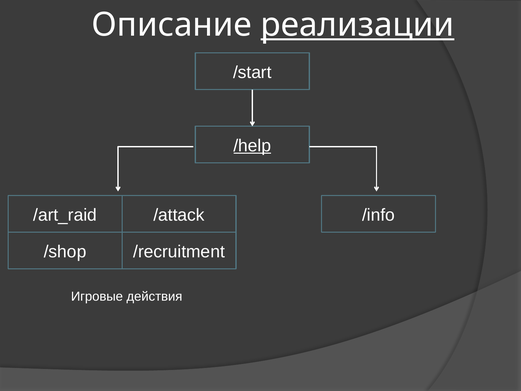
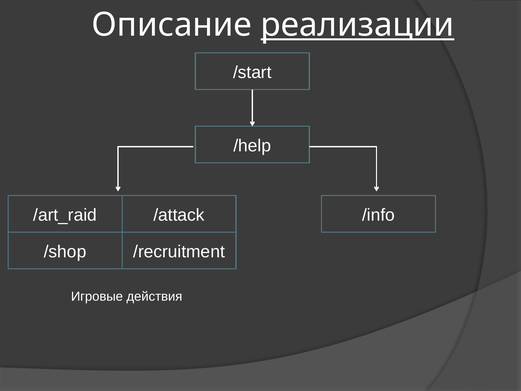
/help underline: present -> none (252, 146)
